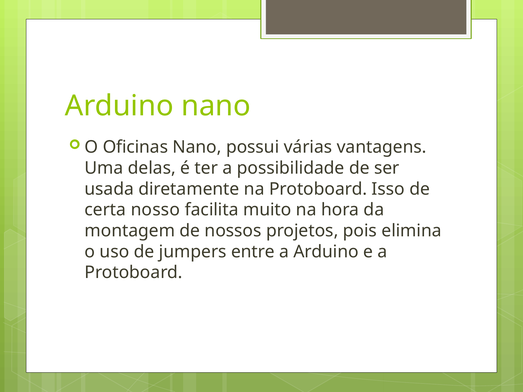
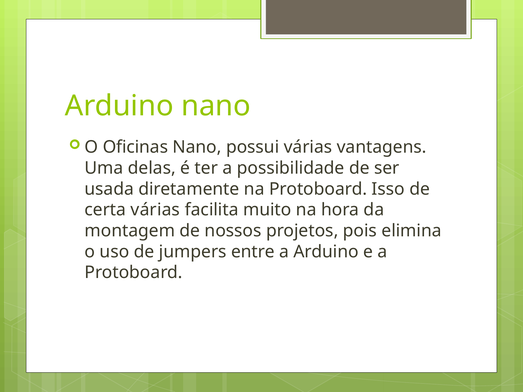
certa nosso: nosso -> várias (155, 210)
